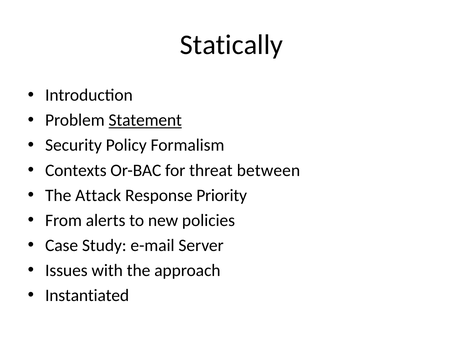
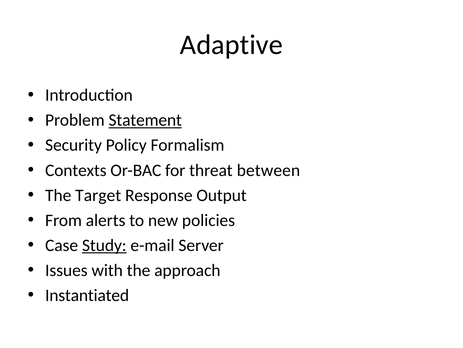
Statically: Statically -> Adaptive (231, 45)
Attack: Attack -> Target (98, 195)
Priority: Priority -> Output (222, 195)
Study underline: none -> present (104, 245)
